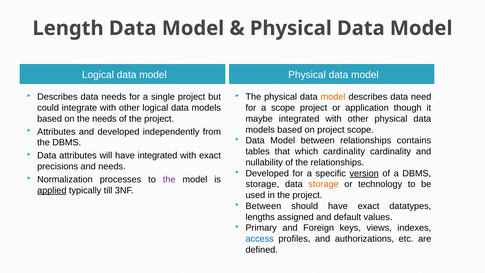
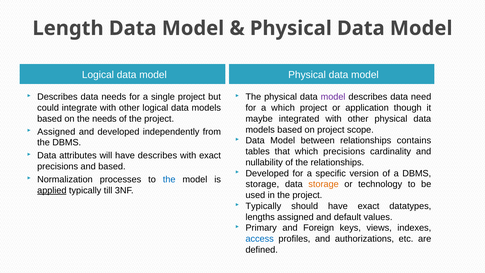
model colour: orange -> purple (333, 97)
a scope: scope -> which (283, 108)
Attributes: Attributes -> Assigned (56, 132)
which cardinality: cardinality -> precisions (344, 151)
have integrated: integrated -> describes (157, 155)
and needs: needs -> based (112, 166)
version underline: present -> none (364, 173)
the colour: purple -> blue (169, 179)
Between: Between -> Typically (263, 206)
